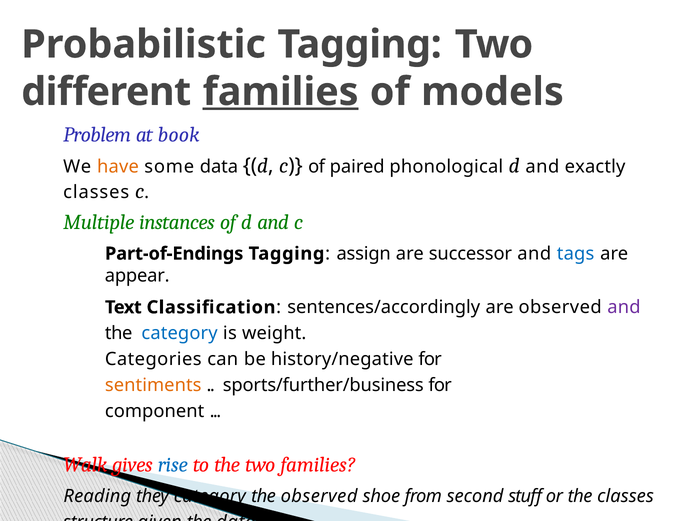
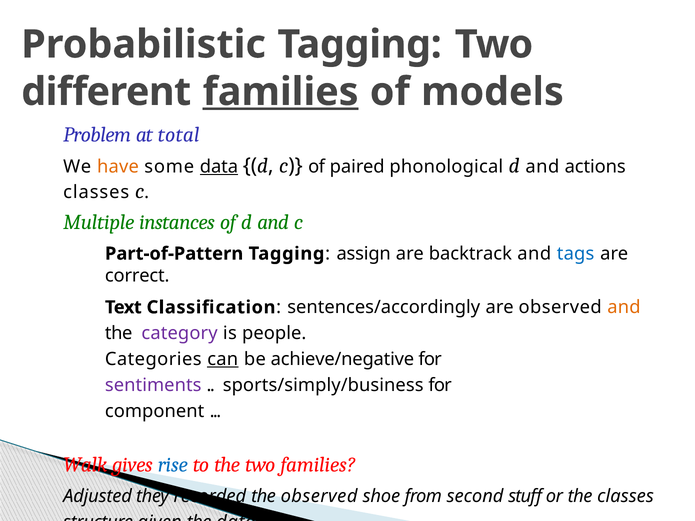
book: book -> total (179, 135)
data underline: none -> present (219, 167)
exactly: exactly -> actions (595, 167)
Part-of-Endings: Part-of-Endings -> Part-of-Pattern (174, 254)
successor: successor -> backtrack (470, 254)
appear: appear -> correct (137, 276)
and colour: purple -> orange (624, 307)
category colour: blue -> purple (180, 333)
weight: weight -> people (274, 333)
can underline: none -> present (223, 359)
history/negative: history/negative -> achieve/negative (342, 359)
sentiments colour: orange -> purple (153, 385)
sports/further/business: sports/further/business -> sports/simply/business (323, 385)
Reading: Reading -> Adjusted (98, 496)
they category: category -> recorded (210, 496)
